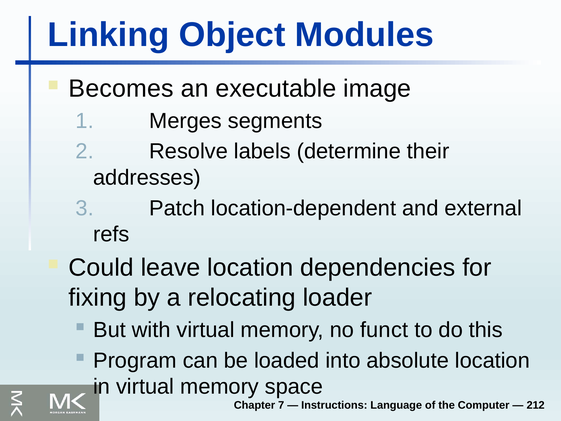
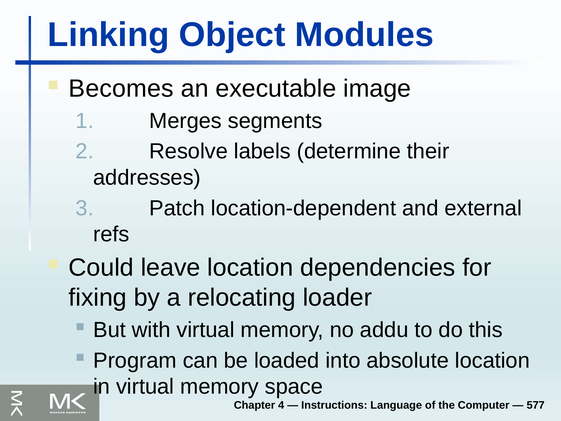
funct: funct -> addu (384, 330)
7: 7 -> 4 (281, 405)
212: 212 -> 577 (536, 405)
